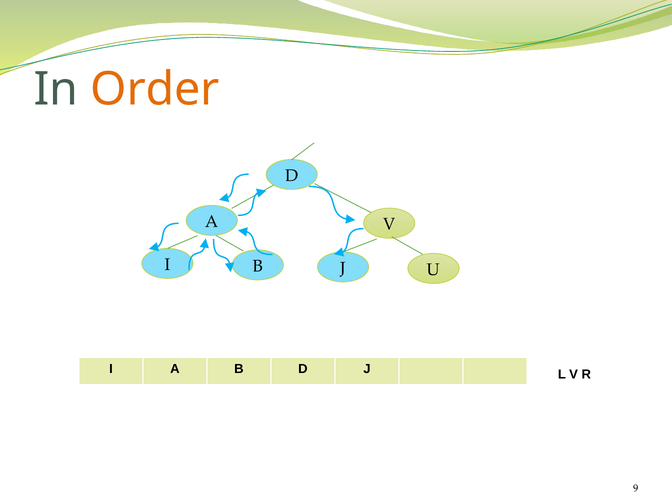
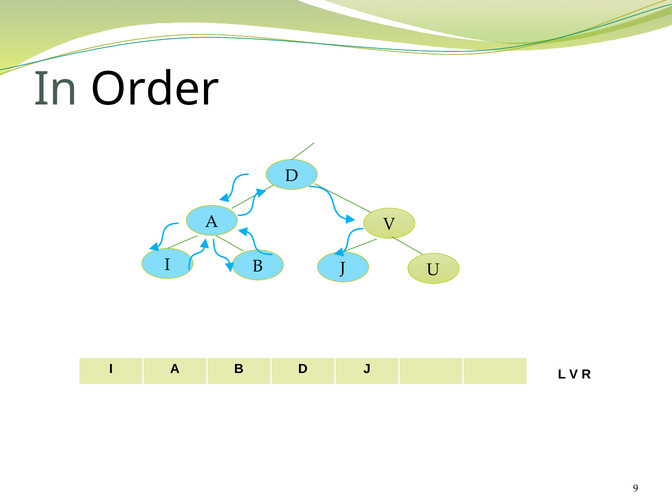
Order colour: orange -> black (155, 90)
